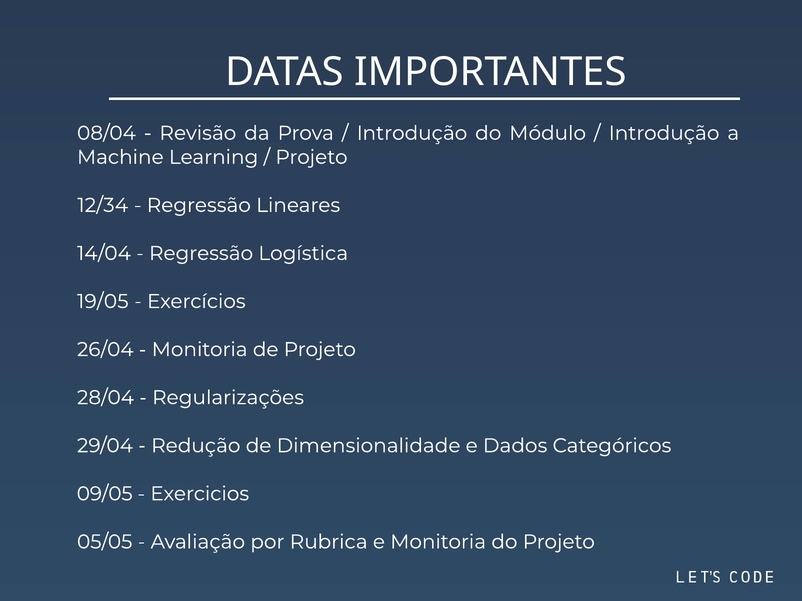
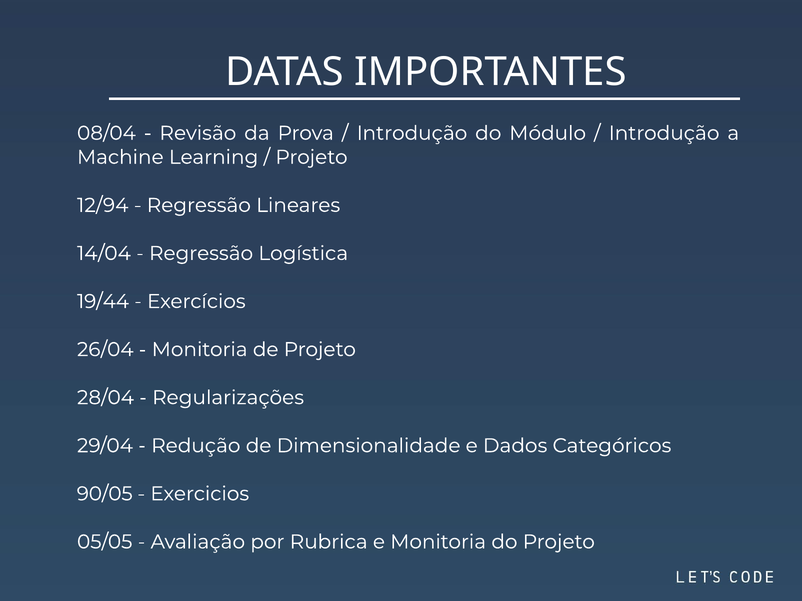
12/34: 12/34 -> 12/94 (103, 205)
19/05: 19/05 -> 19/44 (103, 302)
09/05: 09/05 -> 90/05 (105, 494)
